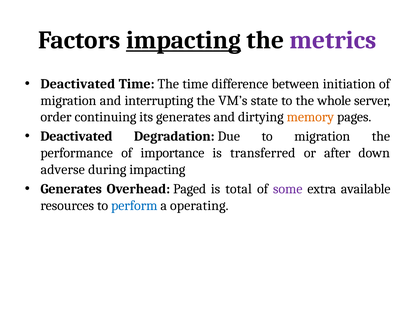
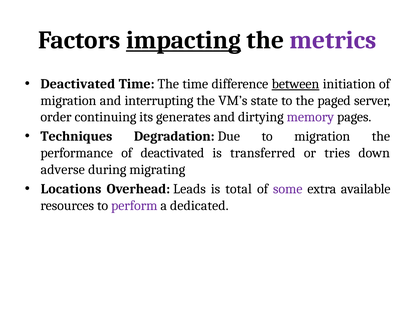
between underline: none -> present (296, 84)
whole: whole -> paged (334, 101)
memory colour: orange -> purple (310, 117)
Deactivated: Deactivated -> Techniques (76, 137)
of importance: importance -> deactivated (172, 153)
after: after -> tries (337, 153)
during impacting: impacting -> migrating (157, 170)
Generates: Generates -> Locations (71, 189)
Paged: Paged -> Leads (189, 189)
perform colour: blue -> purple (134, 206)
operating: operating -> dedicated (199, 206)
